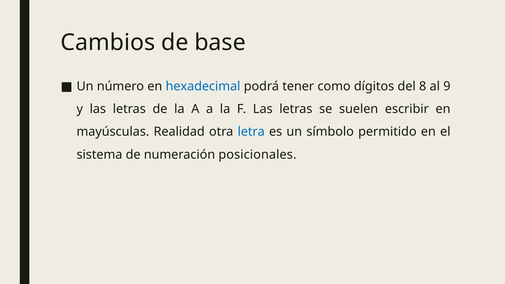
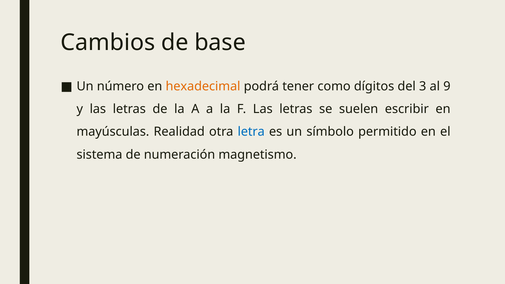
hexadecimal colour: blue -> orange (203, 86)
8: 8 -> 3 (423, 86)
posicionales: posicionales -> magnetismo (258, 155)
